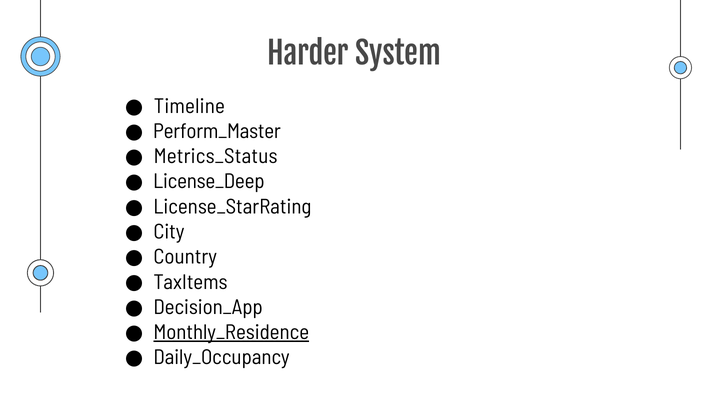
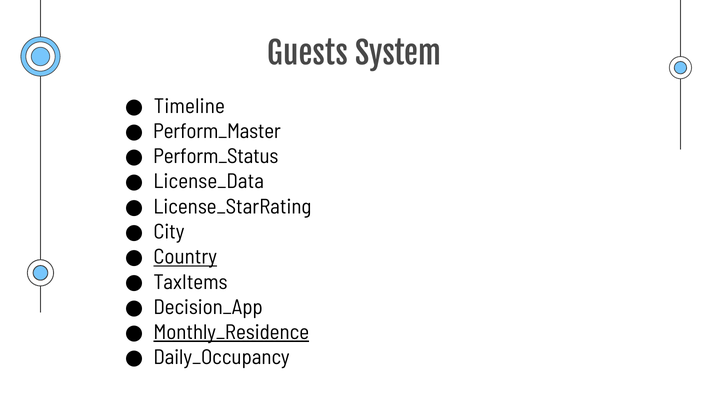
Harder: Harder -> Guests (308, 54)
Metrics_Status: Metrics_Status -> Perform_Status (216, 156)
License_Deep: License_Deep -> License_Data (209, 181)
Country underline: none -> present (185, 257)
